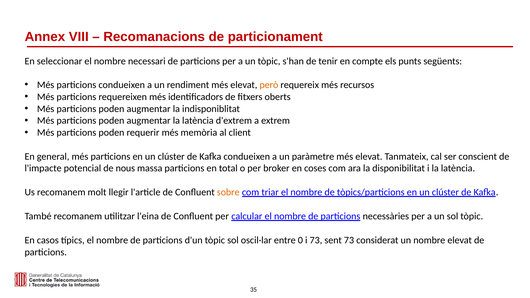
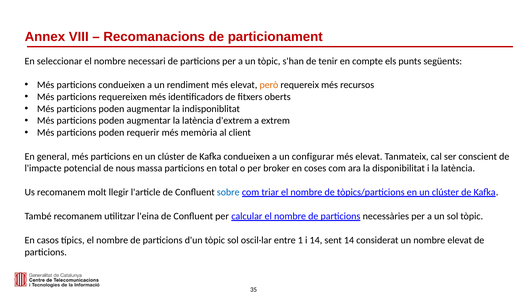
paràmetre: paràmetre -> configurar (313, 157)
sobre colour: orange -> blue (228, 192)
0: 0 -> 1 (300, 240)
i 73: 73 -> 14 (316, 240)
sent 73: 73 -> 14 (349, 240)
